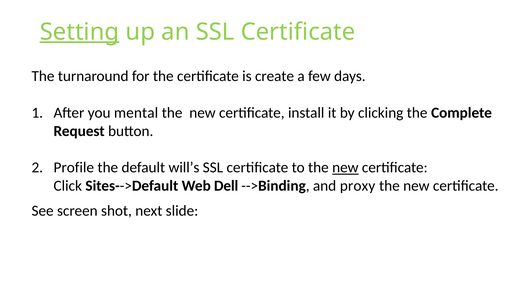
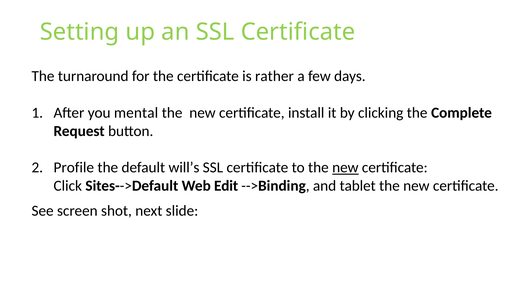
Setting underline: present -> none (80, 32)
create: create -> rather (274, 76)
Dell: Dell -> Edit (226, 186)
proxy: proxy -> tablet (358, 186)
